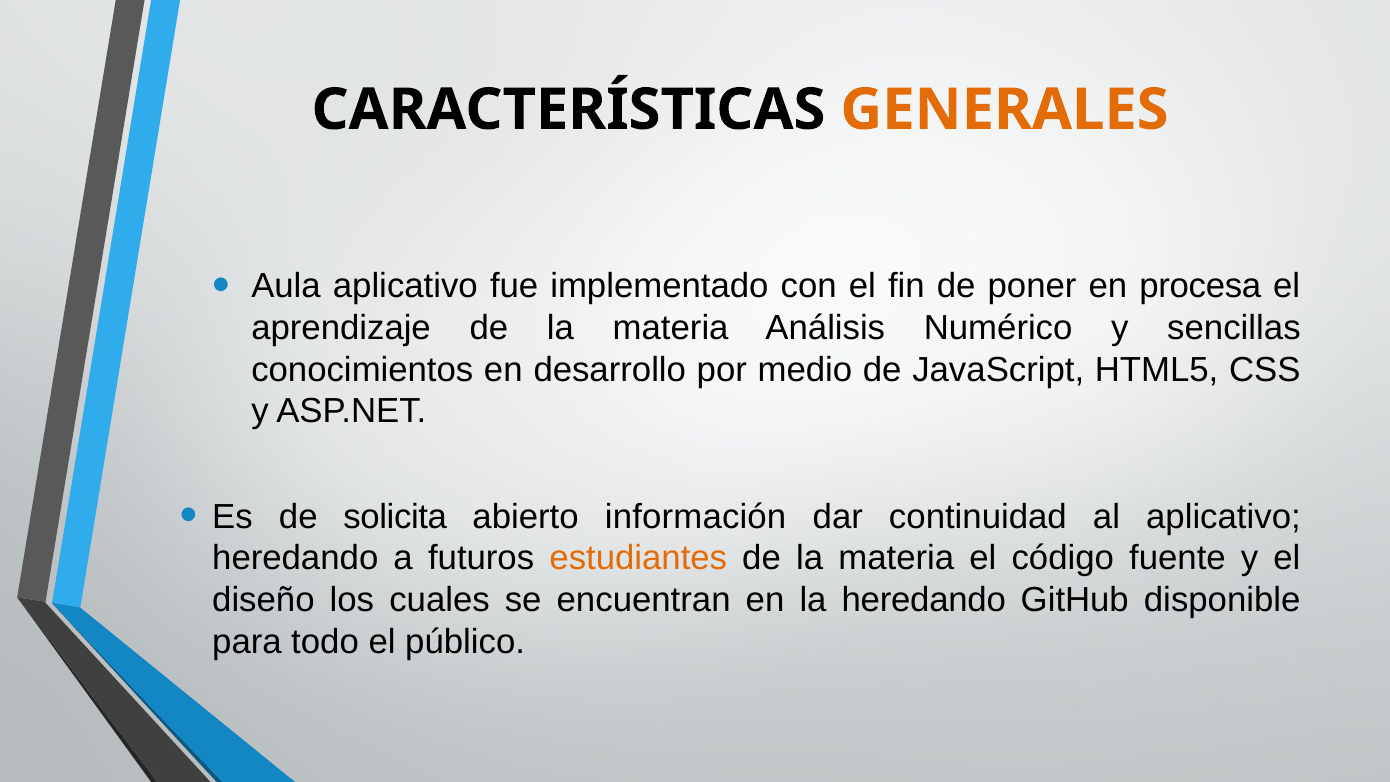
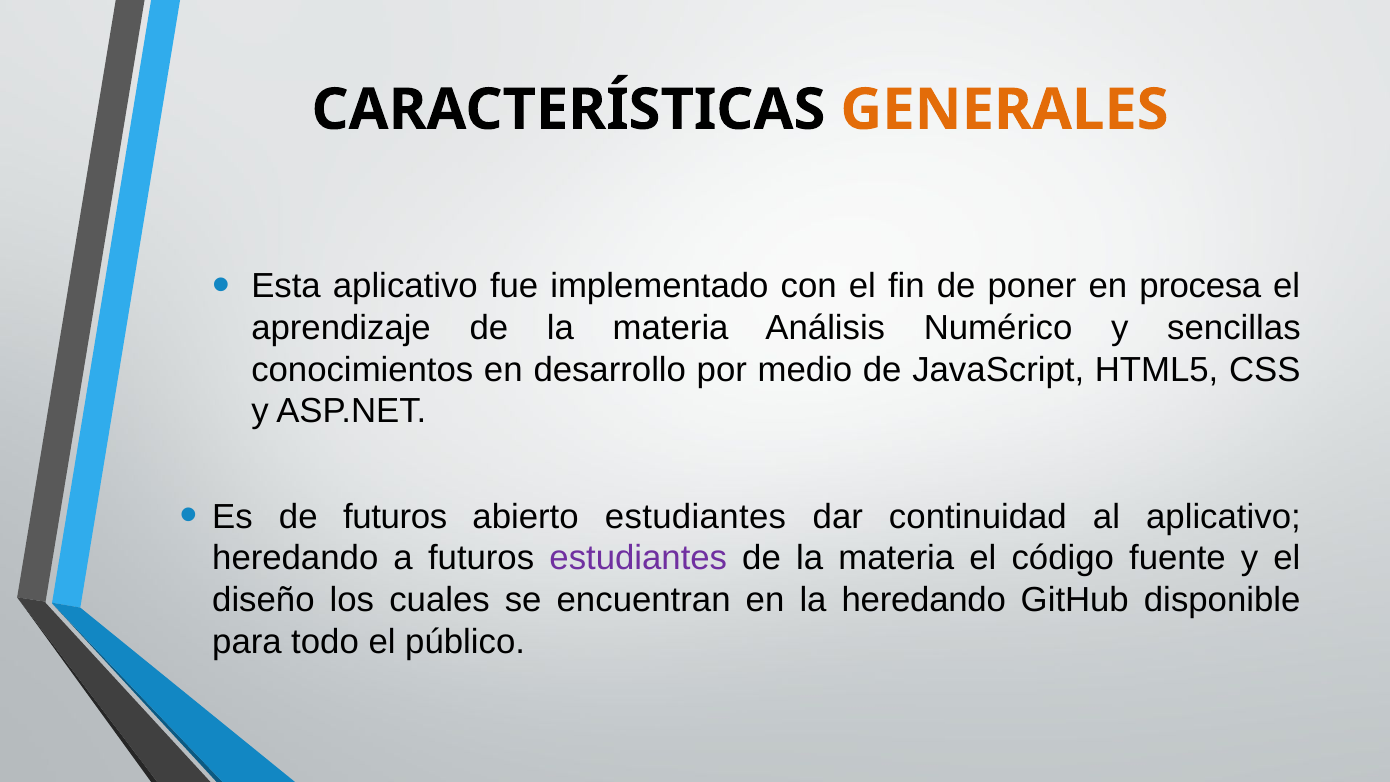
Aula: Aula -> Esta (286, 286)
de solicita: solicita -> futuros (395, 517)
abierto información: información -> estudiantes (696, 517)
estudiantes colour: orange -> purple (638, 558)
